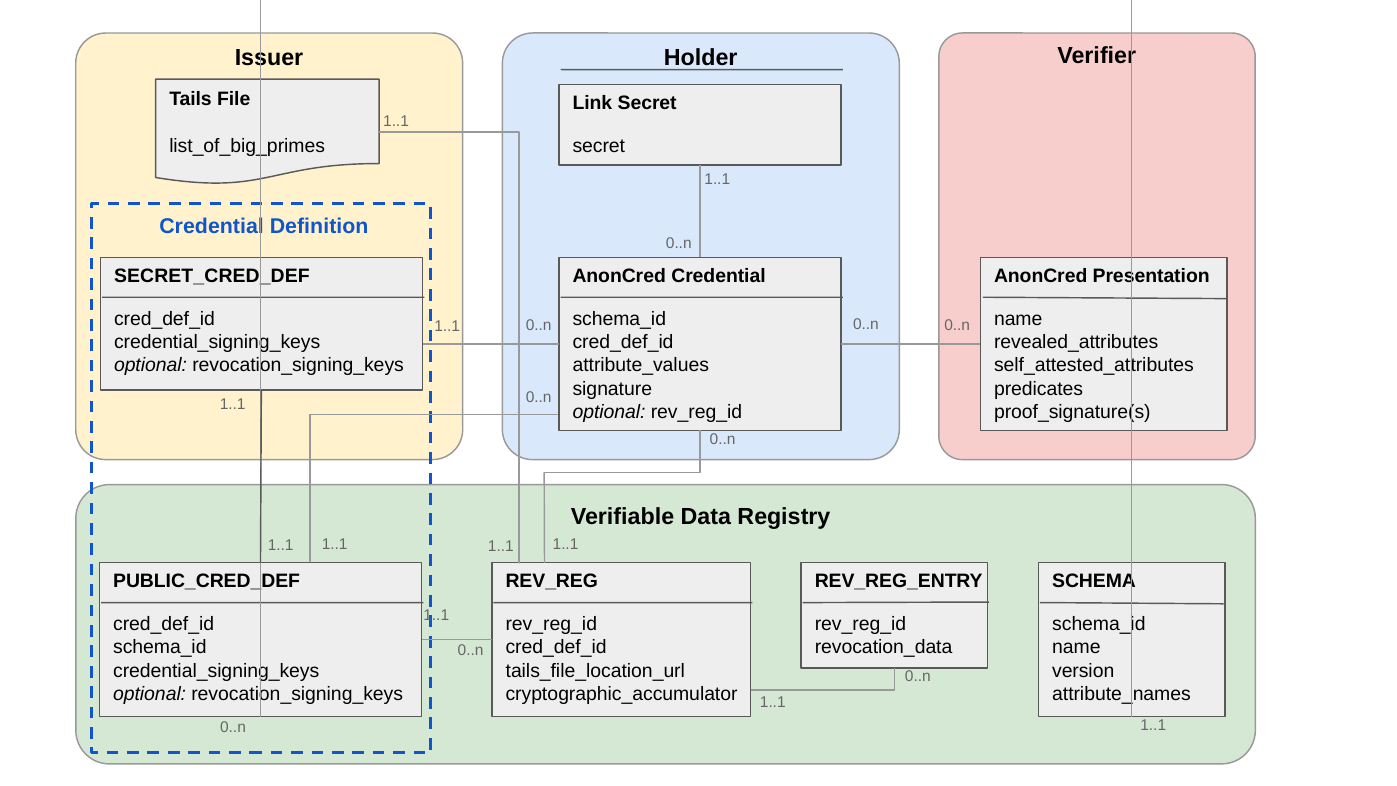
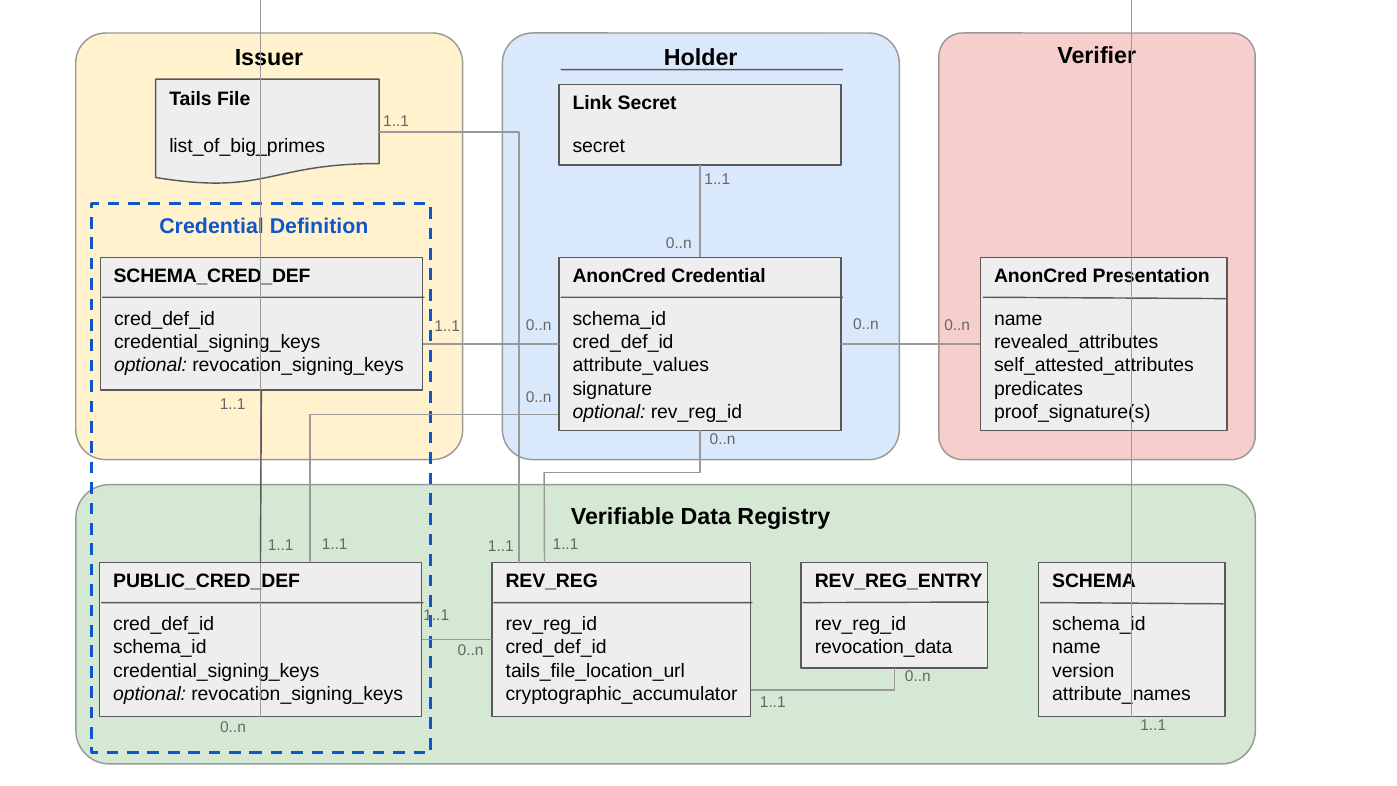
SECRET_CRED_DEF: SECRET_CRED_DEF -> SCHEMA_CRED_DEF (212, 276)
